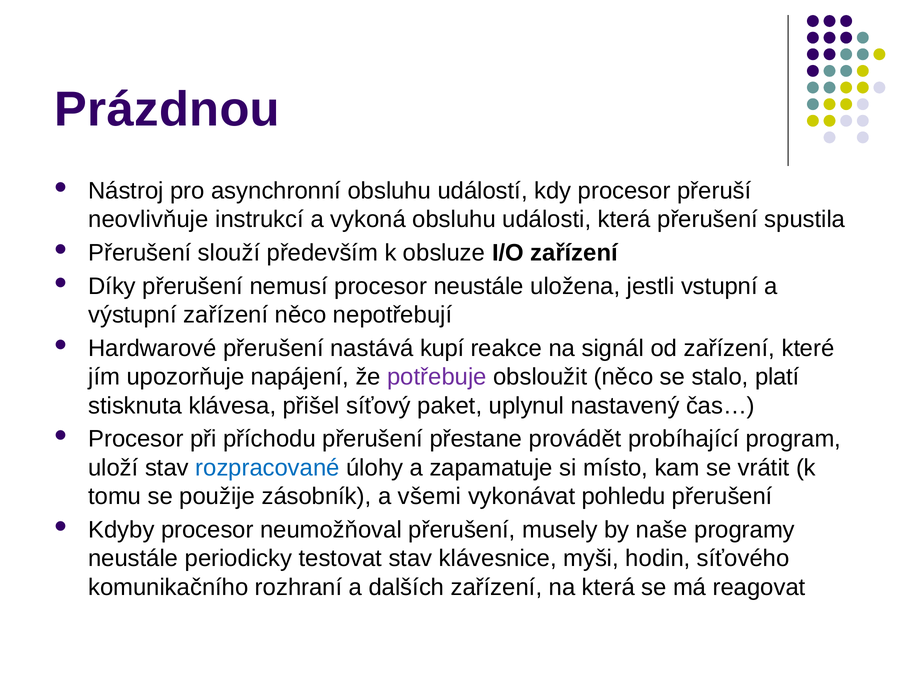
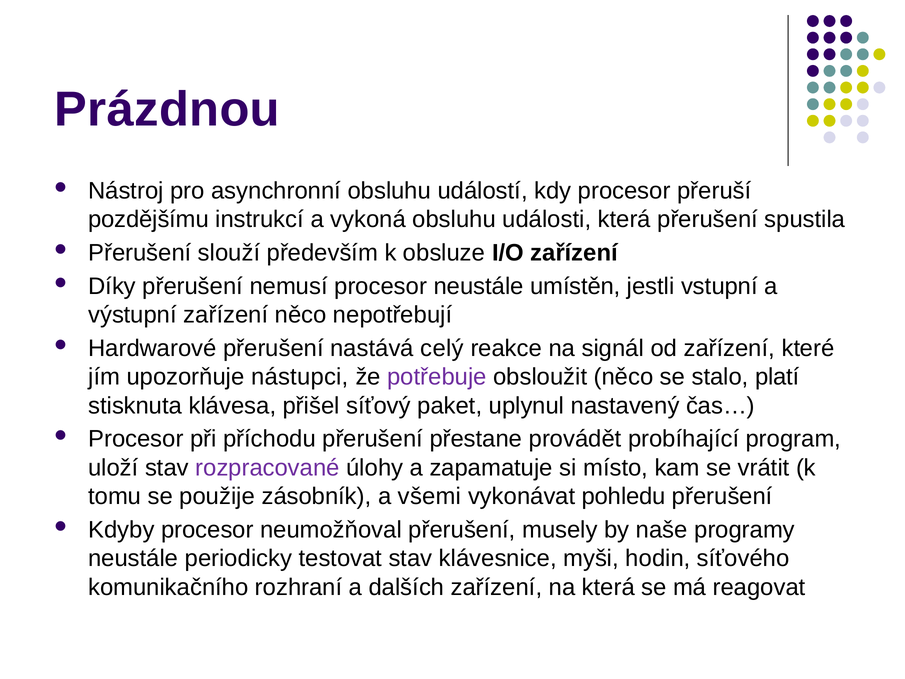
neovlivňuje: neovlivňuje -> pozdějšímu (149, 219)
uložena: uložena -> umístěn (575, 286)
kupí: kupí -> celý (442, 348)
napájení: napájení -> nástupci (300, 377)
rozpracované colour: blue -> purple (268, 468)
